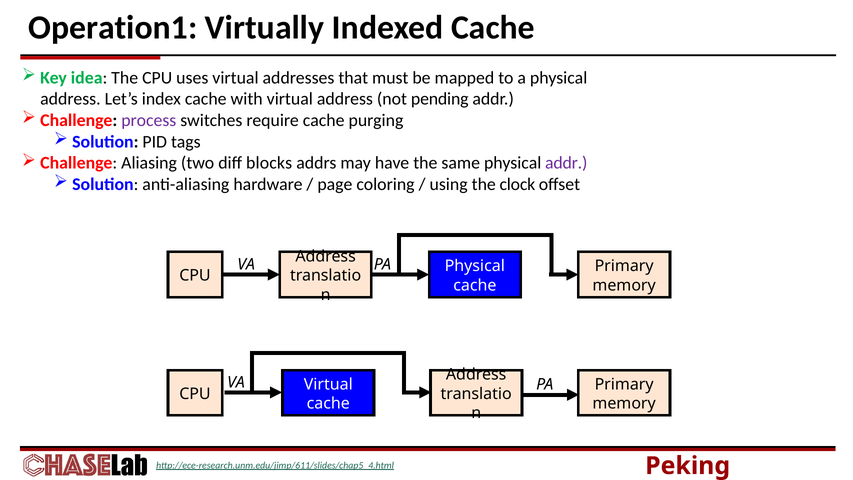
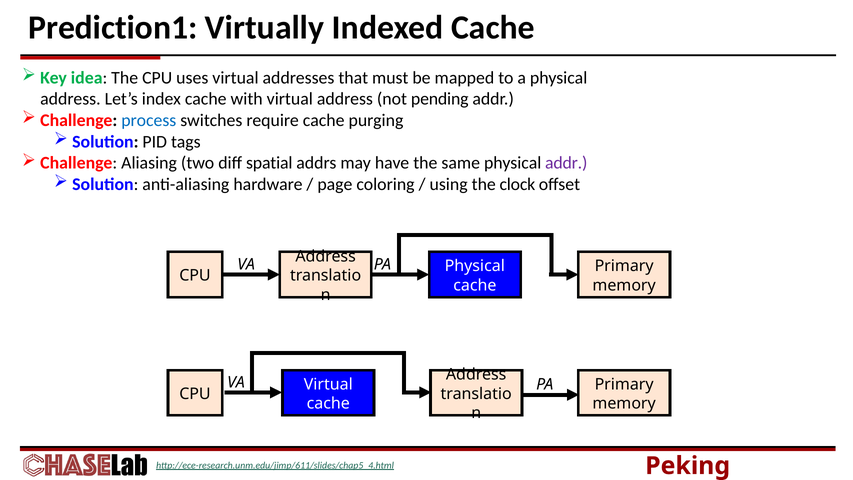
Operation1: Operation1 -> Prediction1 (113, 28)
process colour: purple -> blue (149, 120)
blocks: blocks -> spatial (269, 163)
